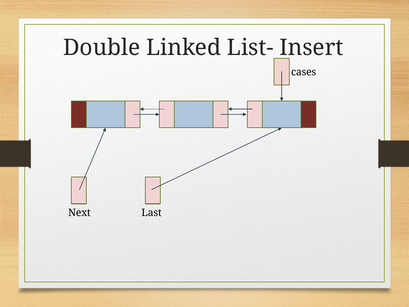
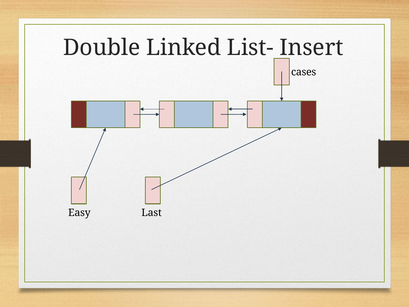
Next: Next -> Easy (79, 213)
